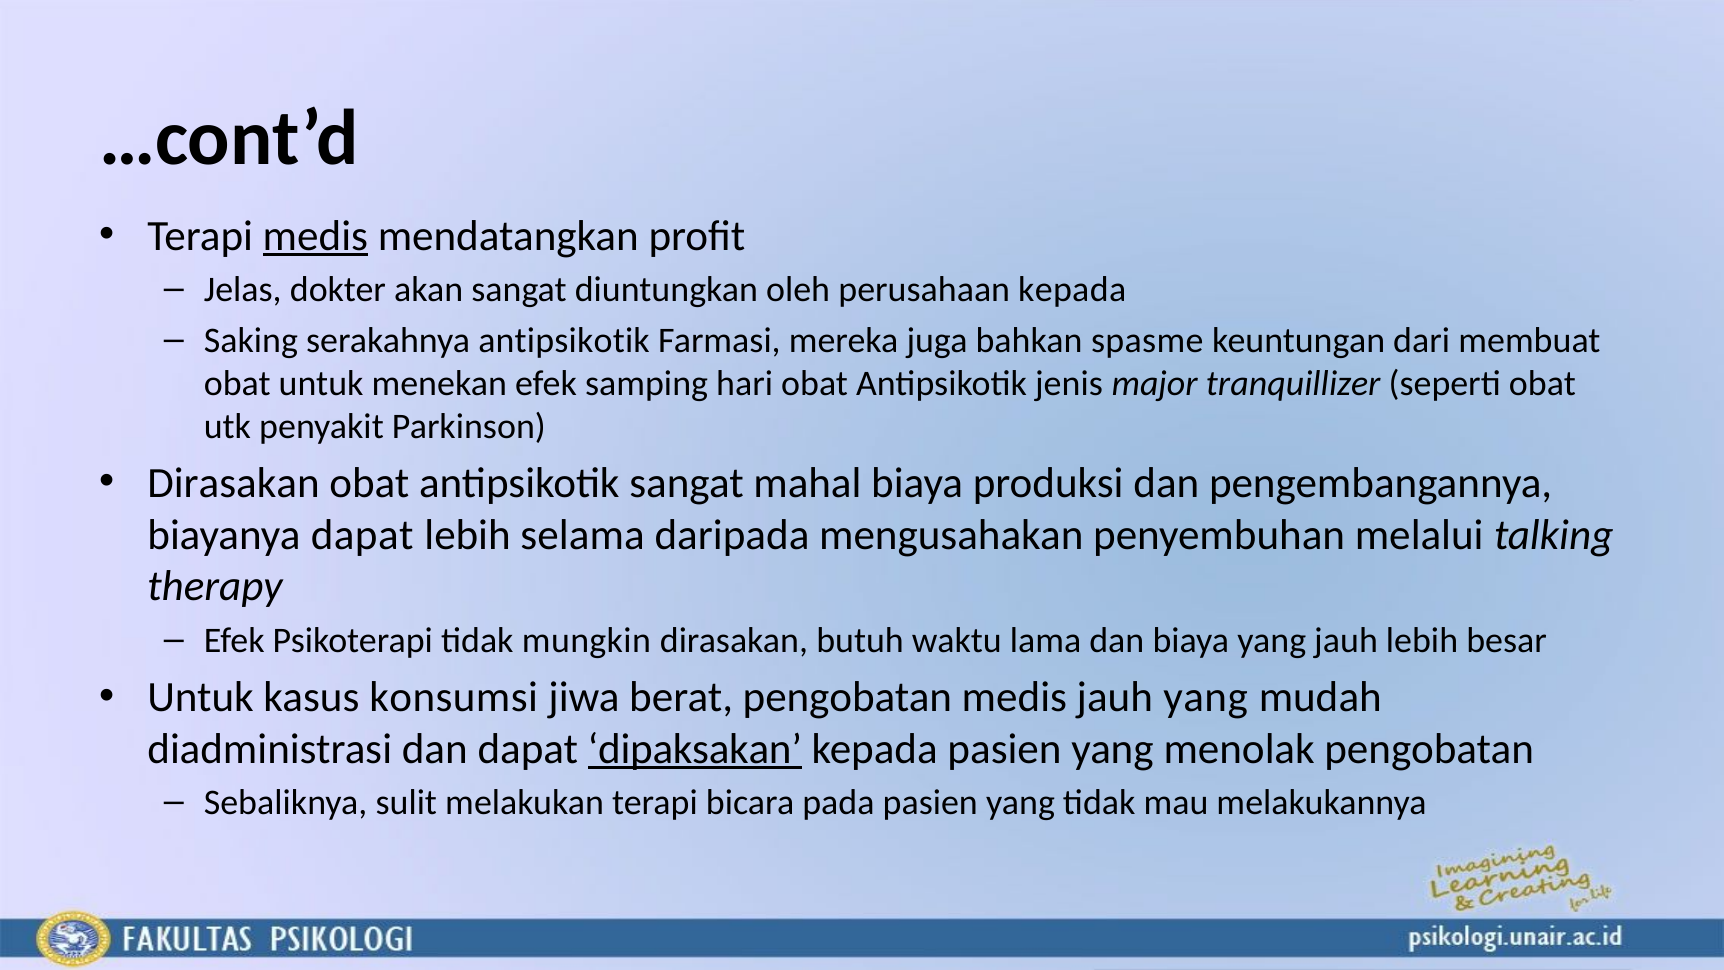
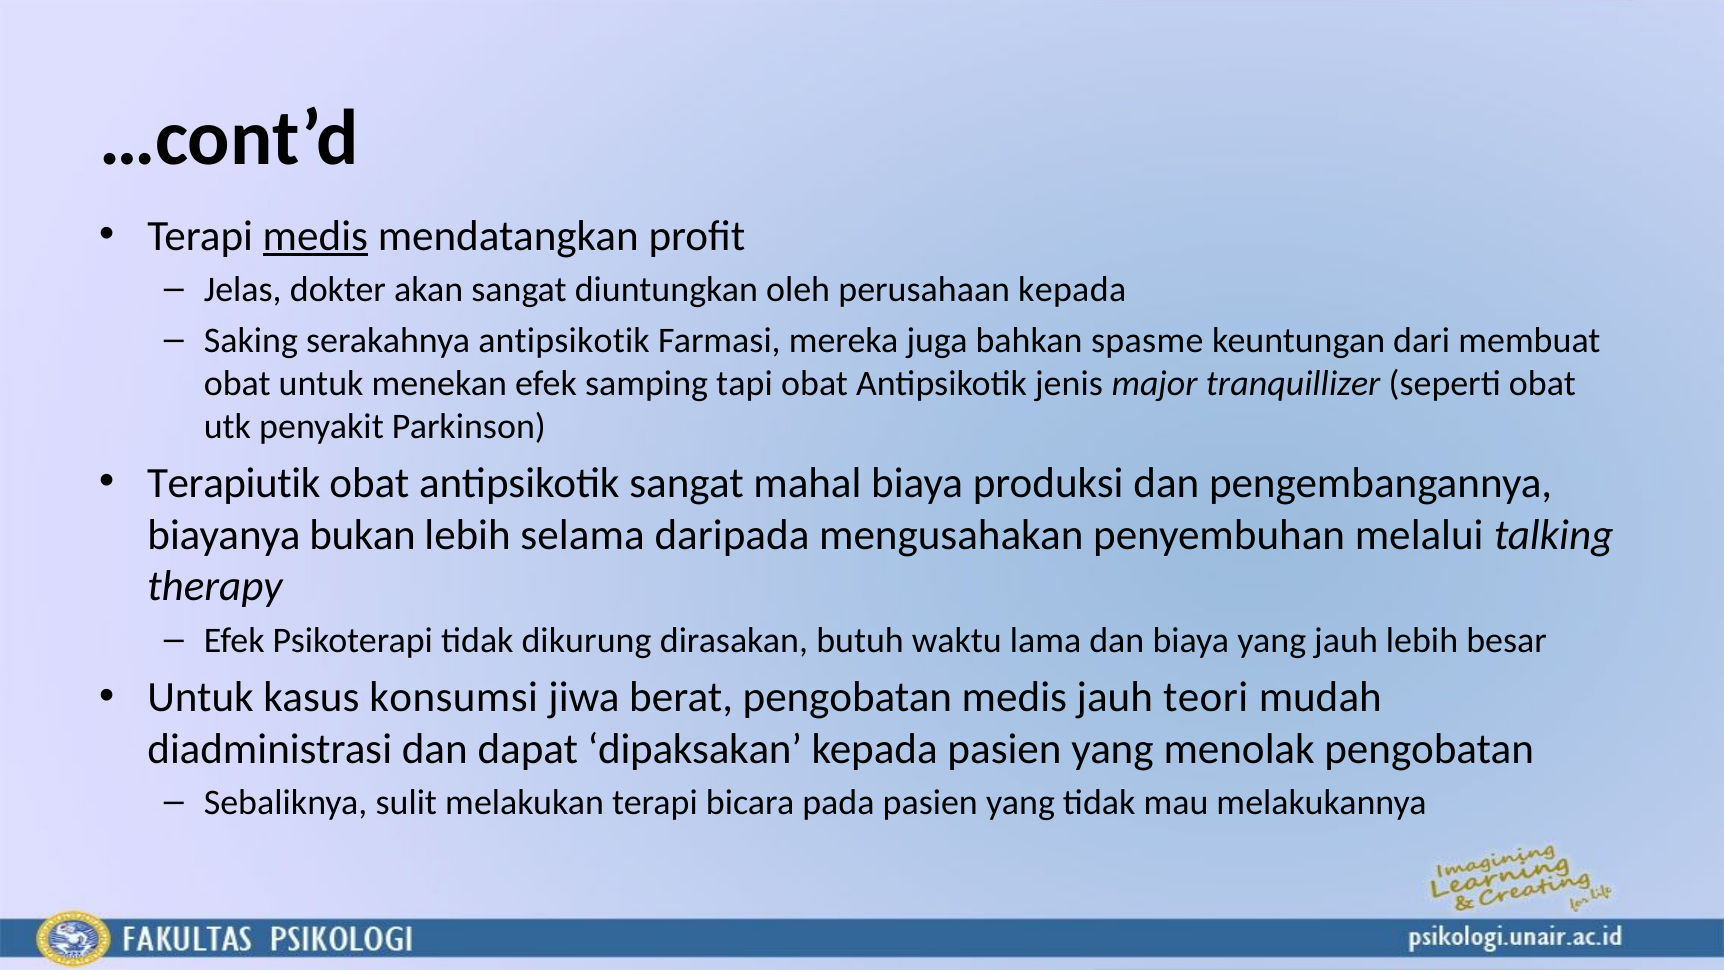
hari: hari -> tapi (745, 383)
Dirasakan: Dirasakan -> Terapiutik (234, 483)
biayanya dapat: dapat -> bukan (363, 535)
mungkin: mungkin -> dikurung (587, 640)
jauh yang: yang -> teori (1206, 697)
dipaksakan underline: present -> none (695, 749)
